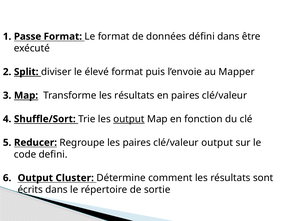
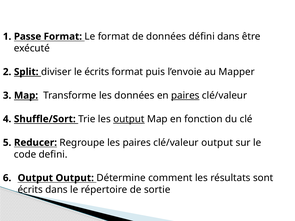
le élevé: élevé -> écrits (97, 72)
Transforme les résultats: résultats -> données (134, 96)
paires underline: none -> present (185, 96)
Output Cluster: Cluster -> Output (75, 178)
